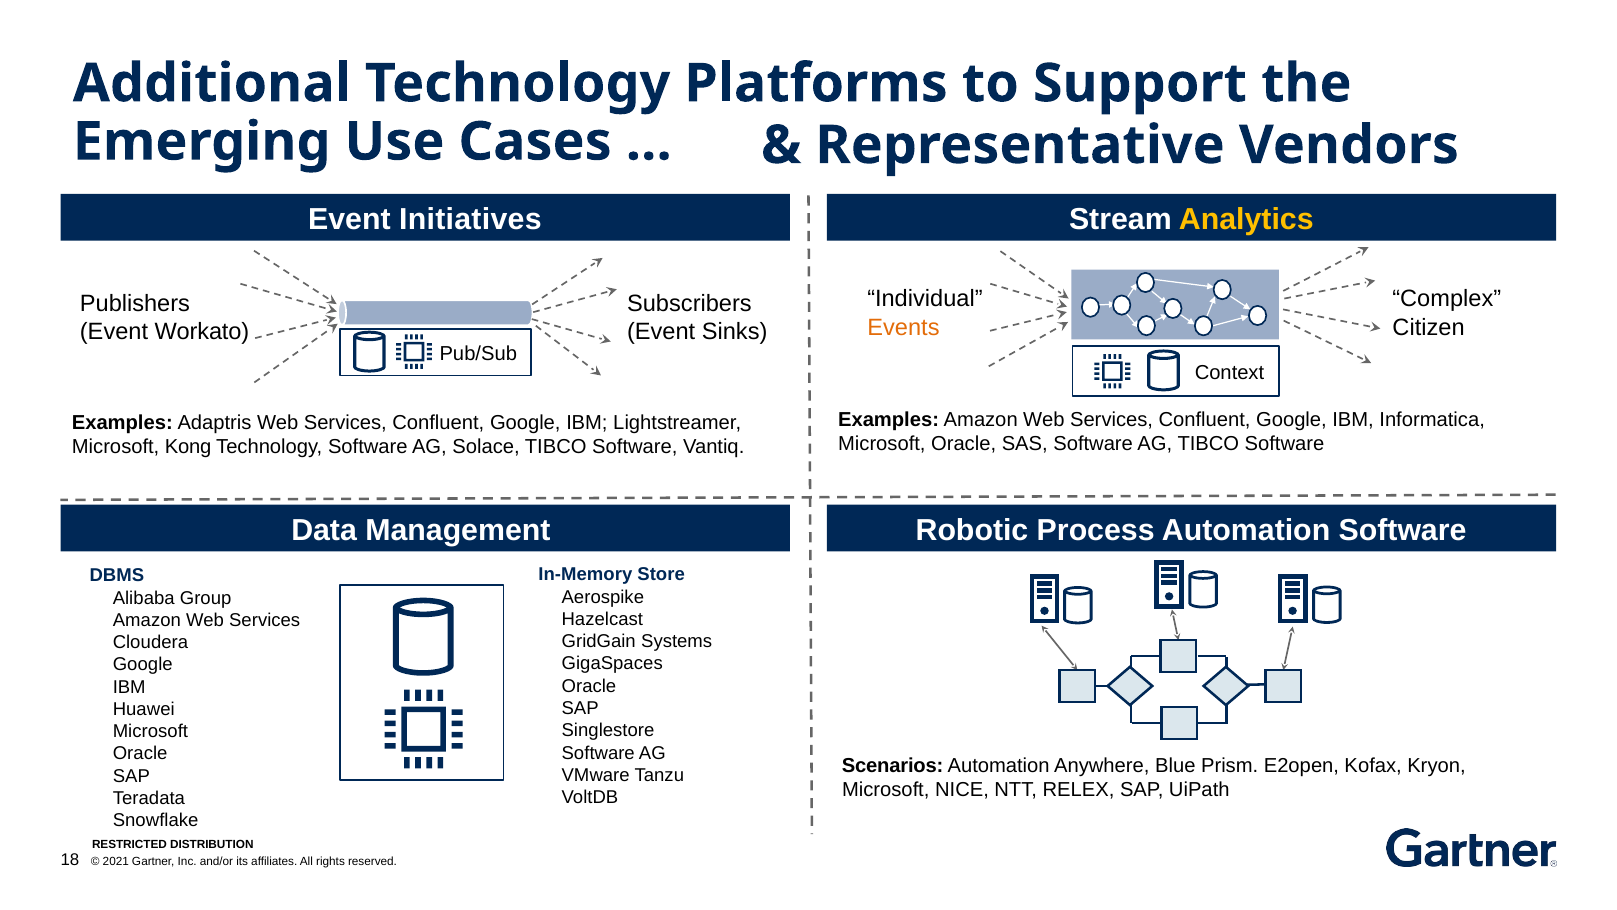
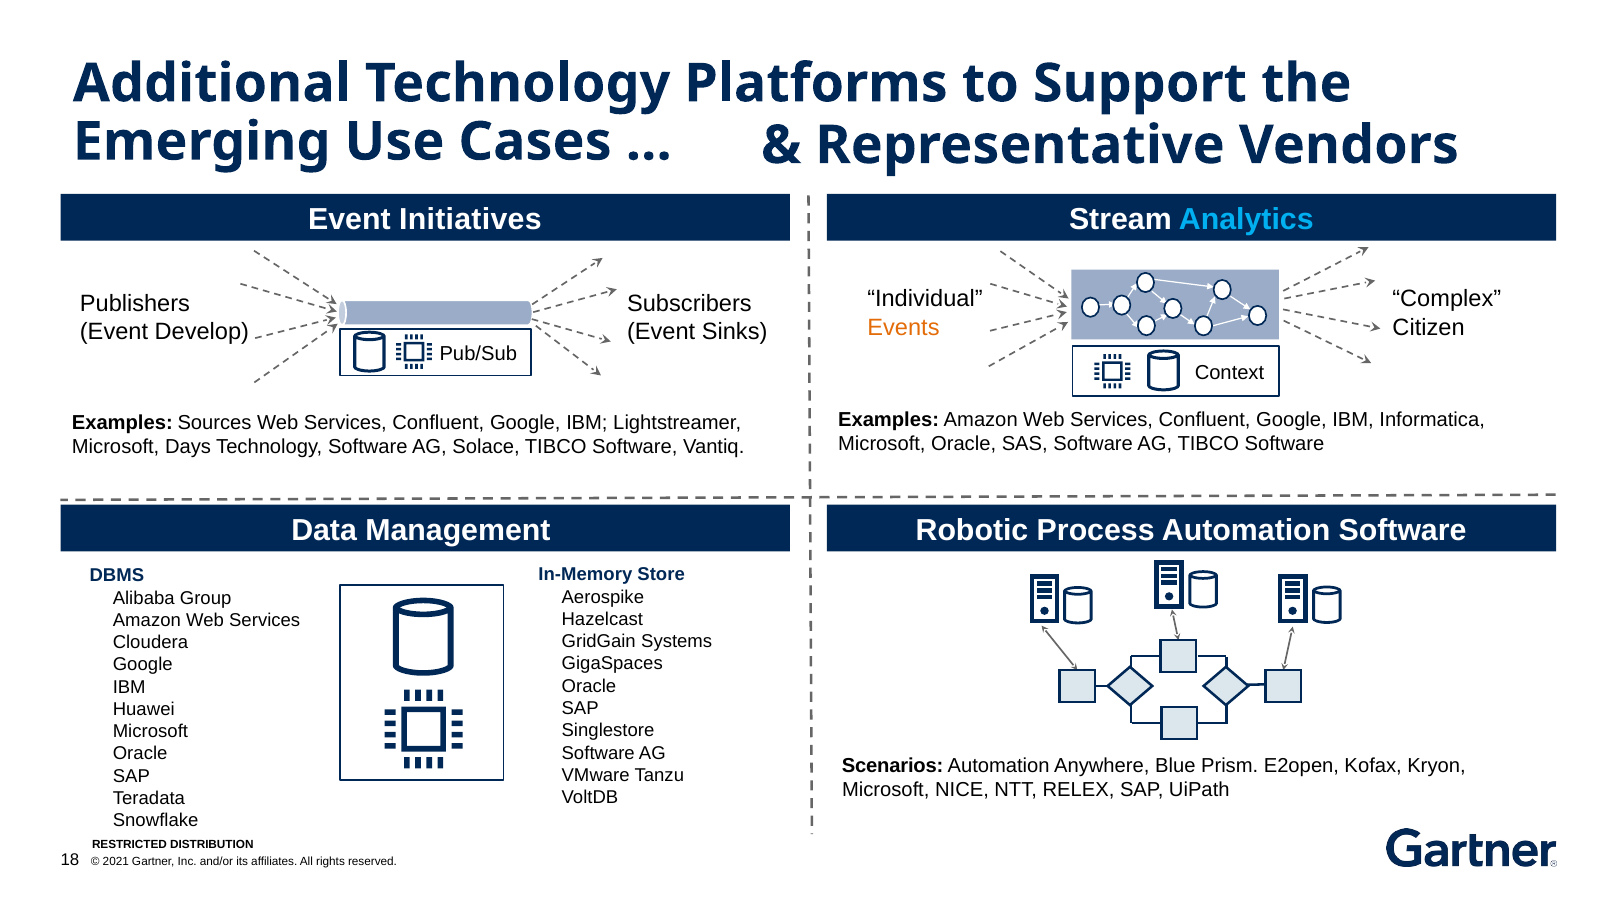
Analytics colour: yellow -> light blue (1246, 219)
Workato: Workato -> Develop (202, 332)
Adaptris: Adaptris -> Sources (215, 422)
Kong: Kong -> Days (188, 446)
